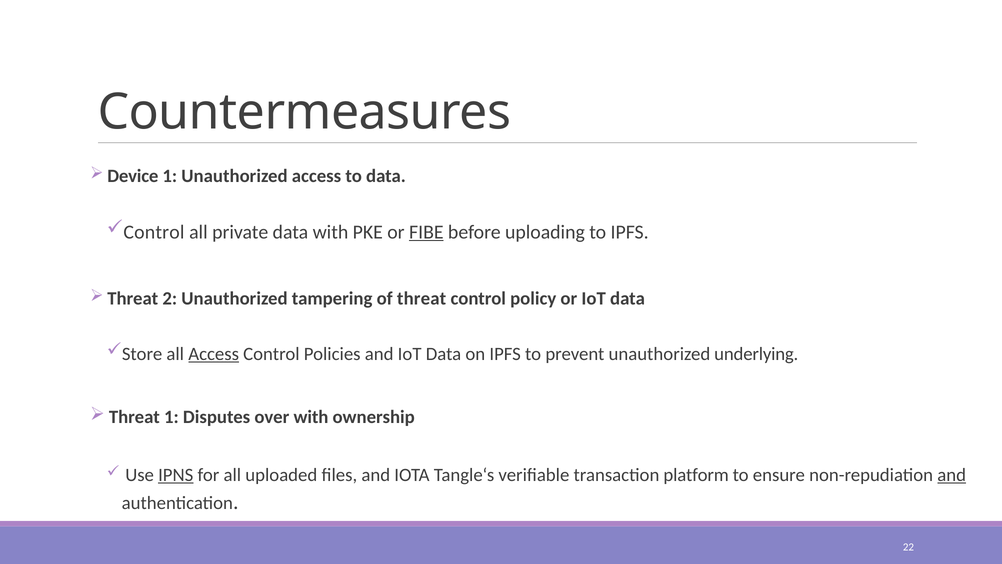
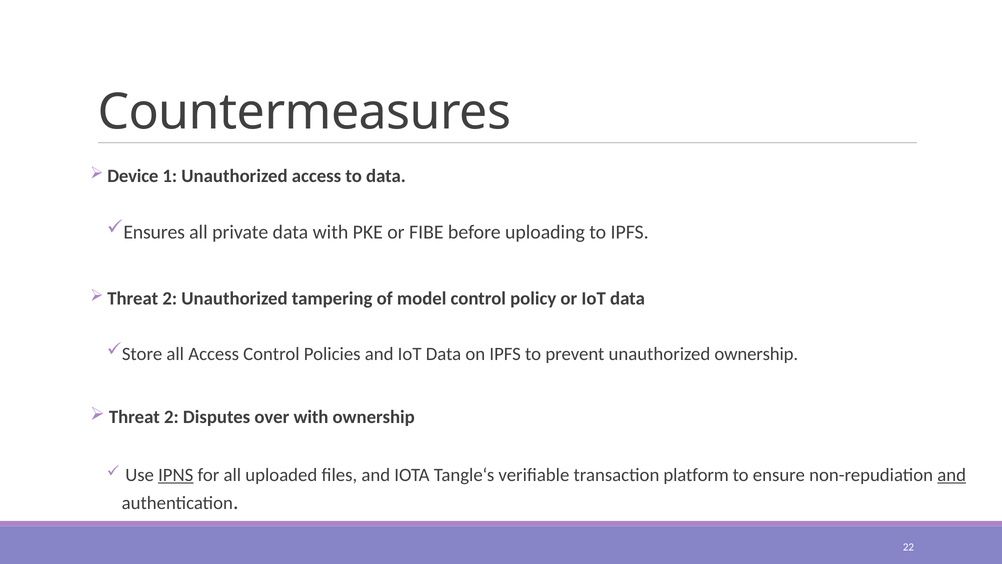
Control: Control -> Ensures (154, 232)
FIBE underline: present -> none (426, 232)
of threat: threat -> model (422, 298)
Access underline: present -> none (214, 354)
unauthorized underlying: underlying -> ownership (756, 354)
1: 1 -> 2 (171, 417)
